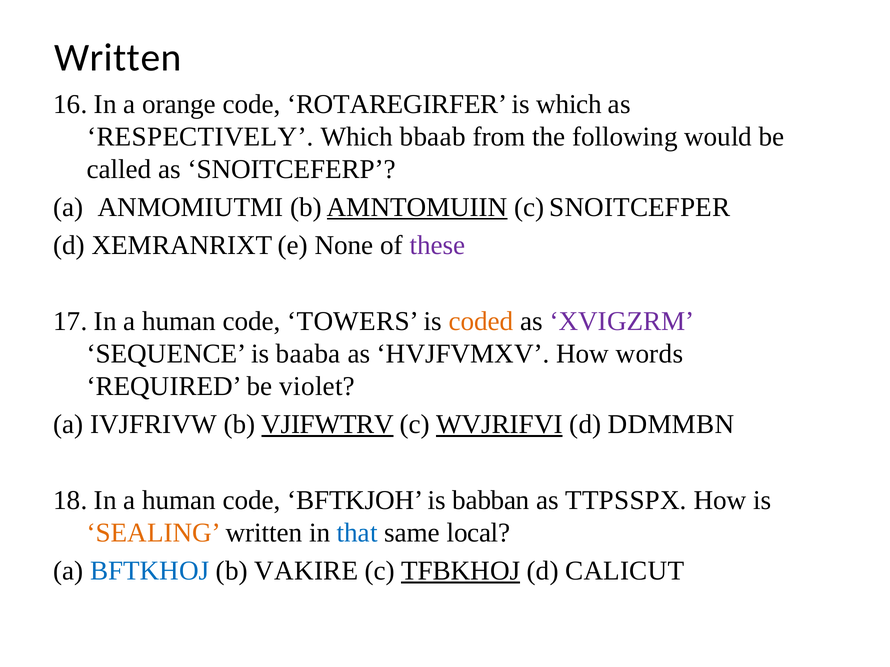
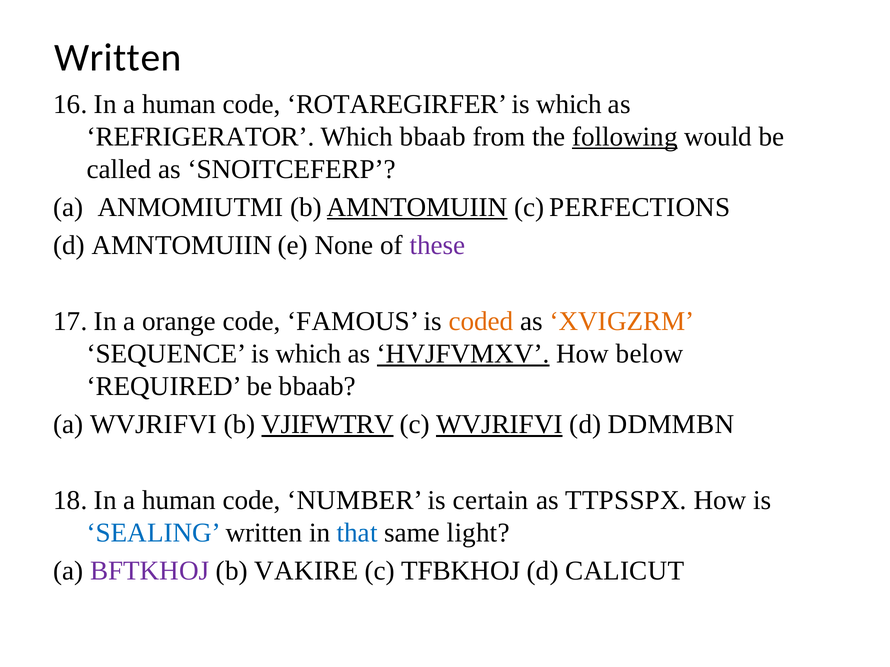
16 In a orange: orange -> human (179, 104)
RESPECTIVELY: RESPECTIVELY -> REFRIGERATOR (201, 137)
following underline: none -> present (625, 137)
SNOITCEFPER: SNOITCEFPER -> PERFECTIONS (640, 207)
d XEMRANRIXT: XEMRANRIXT -> AMNTOMUIIN (182, 245)
17 In a human: human -> orange (179, 321)
TOWERS: TOWERS -> FAMOUS (353, 321)
XVIGZRM colour: purple -> orange (622, 321)
SEQUENCE is baaba: baaba -> which (308, 354)
HVJFVMXV underline: none -> present (463, 354)
words: words -> below (649, 354)
be violet: violet -> bbaab (317, 387)
a IVJFRIVW: IVJFRIVW -> WVJRIFVI (153, 425)
BFTKJOH: BFTKJOH -> NUMBER (355, 501)
babban: babban -> certain (491, 501)
SEALING colour: orange -> blue (154, 533)
local: local -> light (478, 533)
BFTKHOJ colour: blue -> purple (150, 571)
TFBKHOJ underline: present -> none (461, 571)
